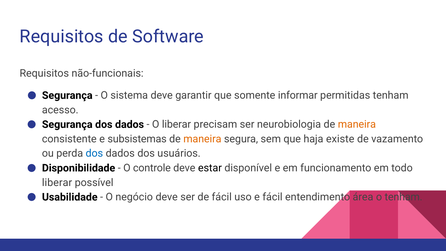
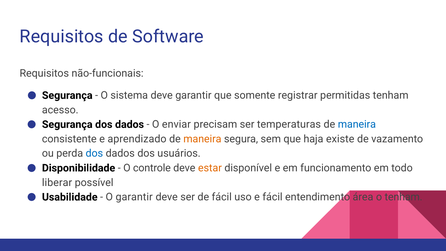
informar: informar -> registrar (298, 95)
O liberar: liberar -> enviar (176, 124)
neurobiologia: neurobiologia -> temperaturas (289, 124)
maneira colour: orange -> blue (357, 124)
subsistemas: subsistemas -> aprendizado (137, 139)
estar colour: black -> orange (210, 168)
O negócio: negócio -> garantir (134, 197)
